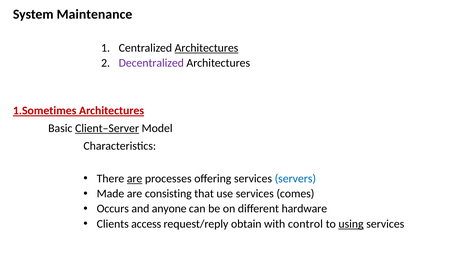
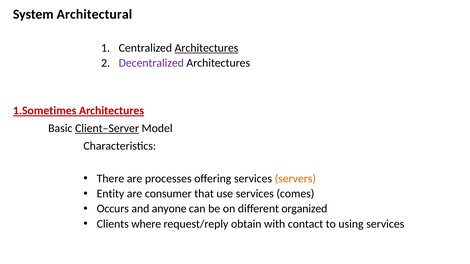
Maintenance: Maintenance -> Architectural (94, 14)
are underline: present -> none (135, 179)
servers colour: blue -> orange (295, 179)
Made: Made -> Entity (110, 194)
consisting: consisting -> consumer (168, 194)
hardware: hardware -> organized (304, 209)
access: access -> where (146, 224)
control: control -> contact (306, 224)
using underline: present -> none (351, 224)
